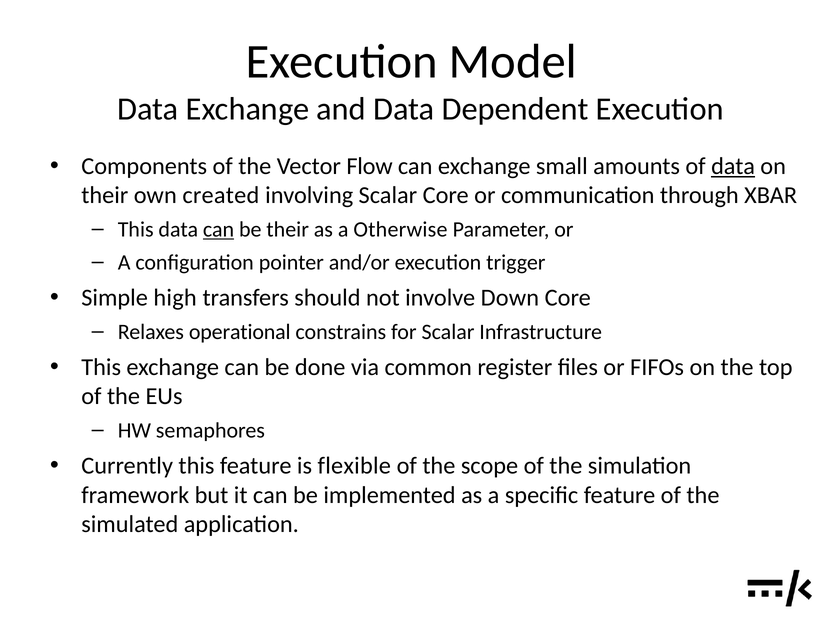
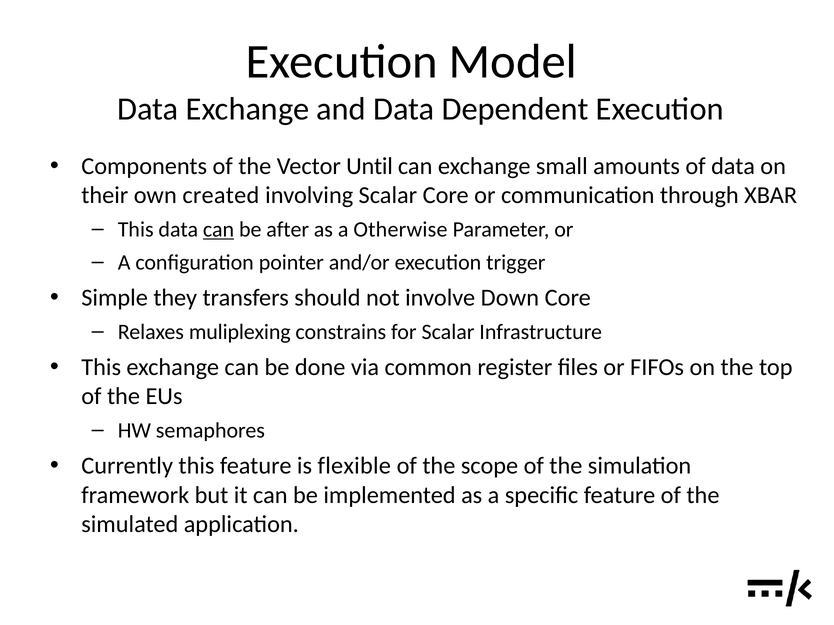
Flow: Flow -> Until (370, 166)
data underline: present -> none (733, 166)
be their: their -> after (288, 230)
high: high -> they (175, 298)
operational: operational -> muliplexing (240, 332)
